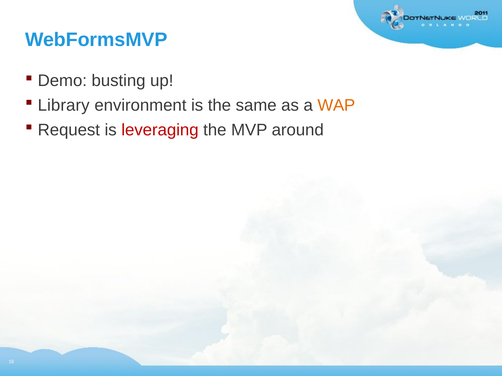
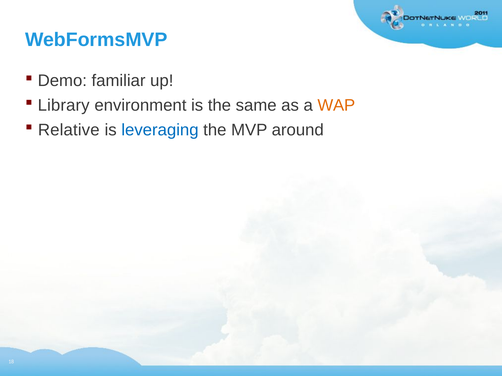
busting: busting -> familiar (119, 81)
Request: Request -> Relative (69, 130)
leveraging colour: red -> blue (160, 130)
